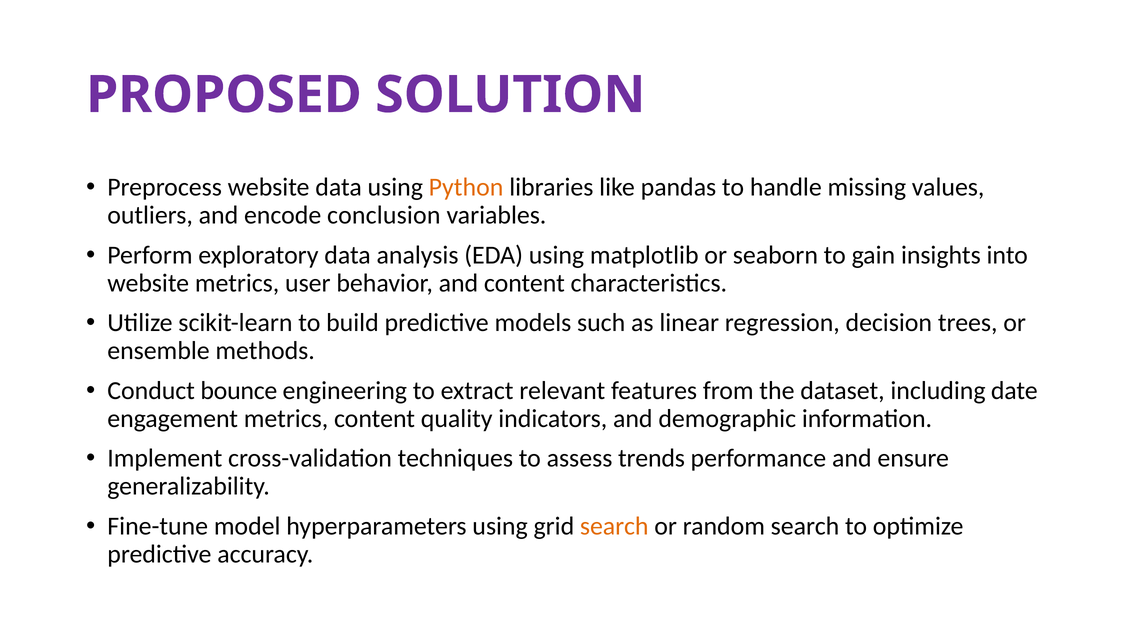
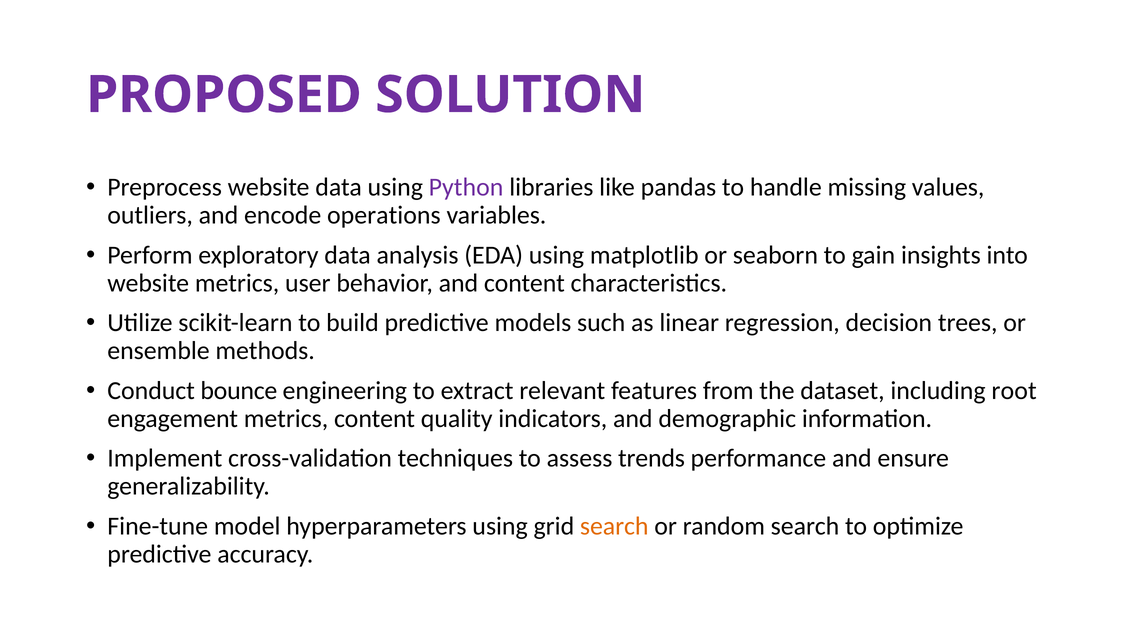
Python colour: orange -> purple (466, 187)
conclusion: conclusion -> operations (384, 215)
date: date -> root (1014, 390)
